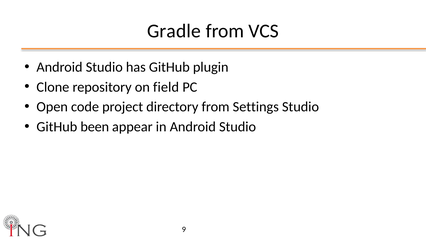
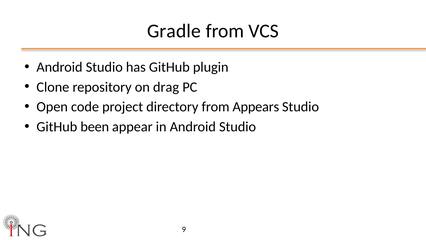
field: field -> drag (166, 87)
Settings: Settings -> Appears (256, 107)
